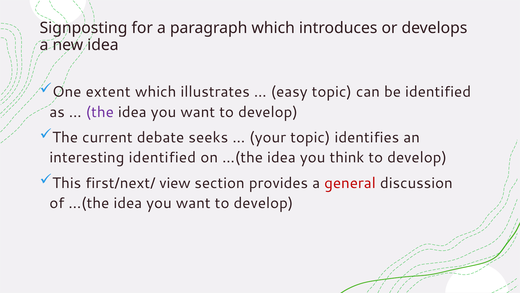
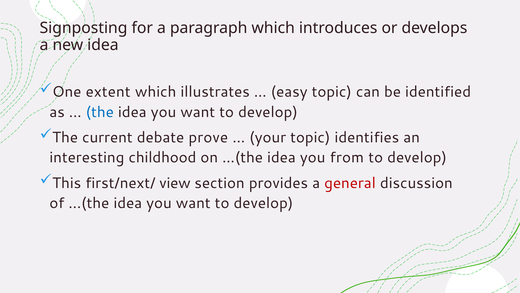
the colour: purple -> blue (100, 112)
seeks: seeks -> prove (208, 137)
interesting identified: identified -> childhood (162, 157)
think: think -> from (347, 157)
